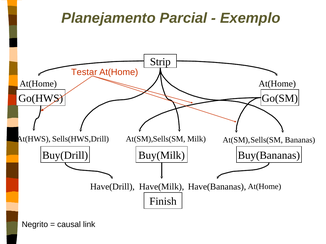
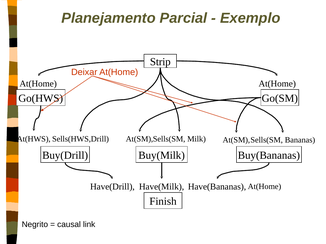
Testar: Testar -> Deixar (84, 72)
